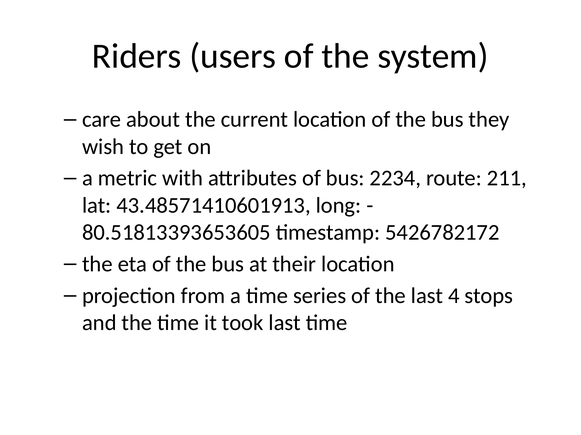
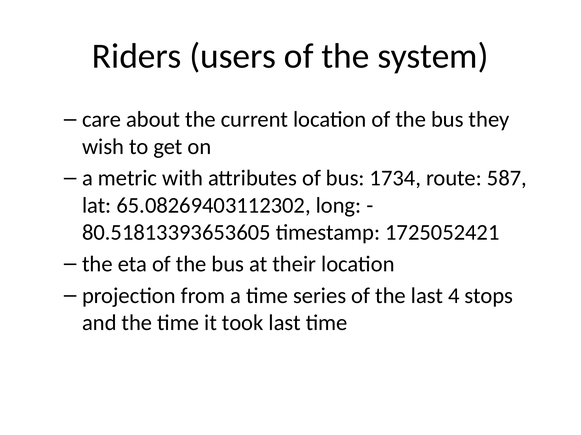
2234: 2234 -> 1734 (395, 179)
211: 211 -> 587 (507, 179)
43.48571410601913: 43.48571410601913 -> 65.08269403112302 (214, 206)
5426782172: 5426782172 -> 1725052421 (442, 233)
